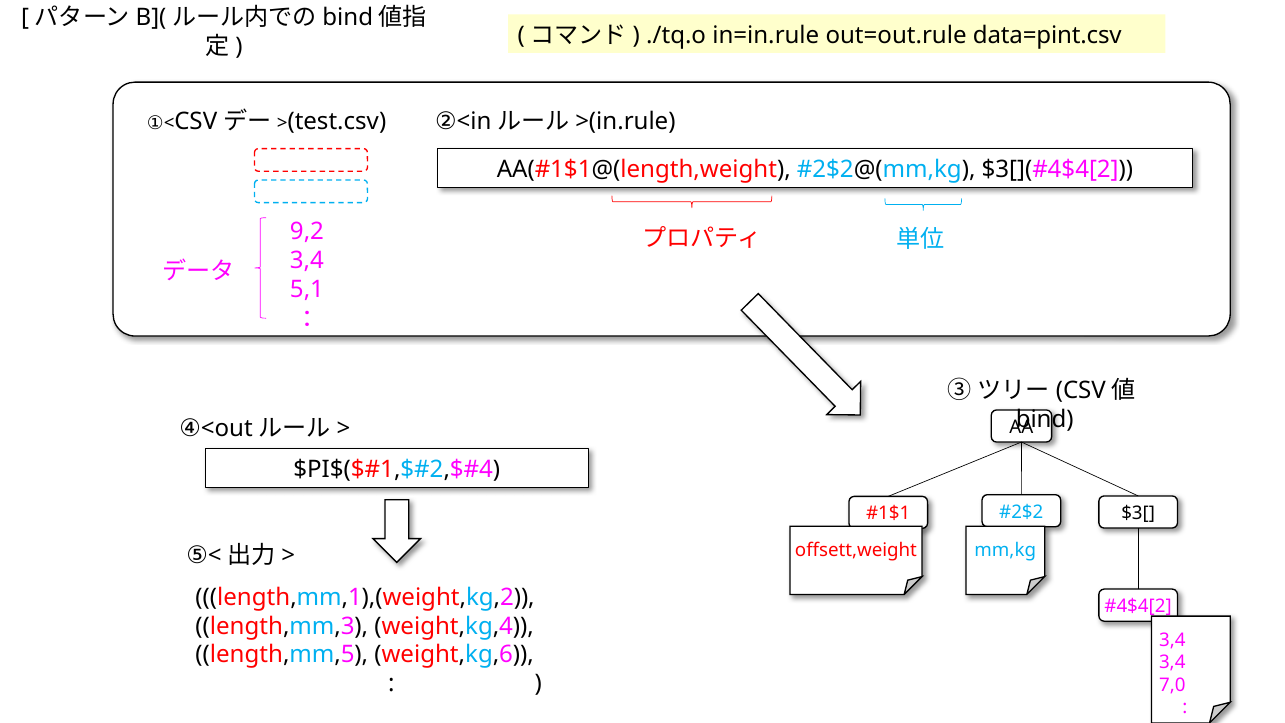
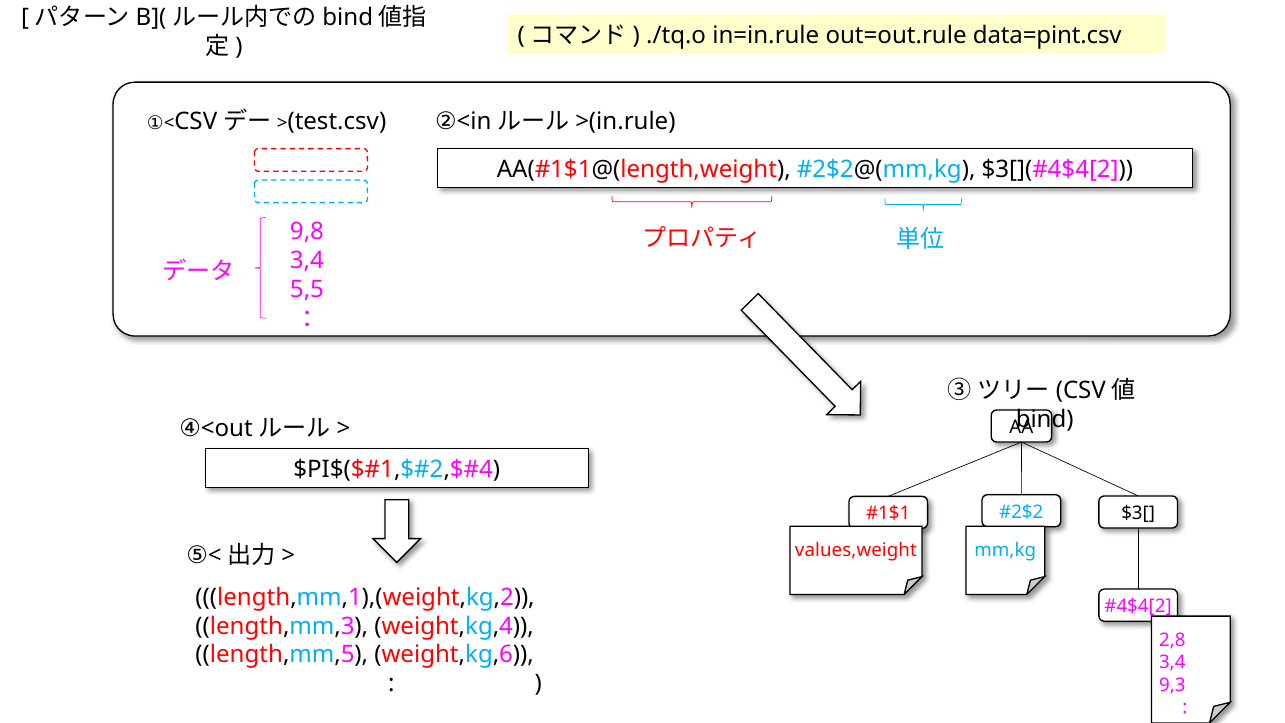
9,2: 9,2 -> 9,8 (307, 231)
5,1: 5,1 -> 5,5 (307, 289)
offsett,weight: offsett,weight -> values,weight (856, 550)
3,4: 3,4 -> 2,8 (1172, 640)
7,0: 7,0 -> 9,3 (1172, 685)
